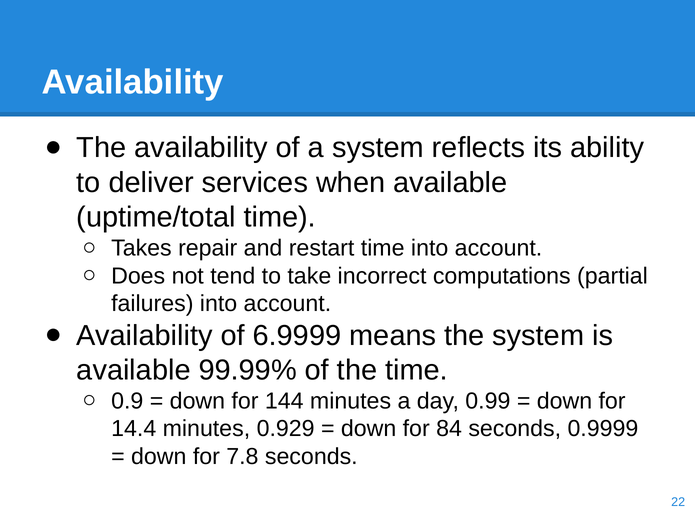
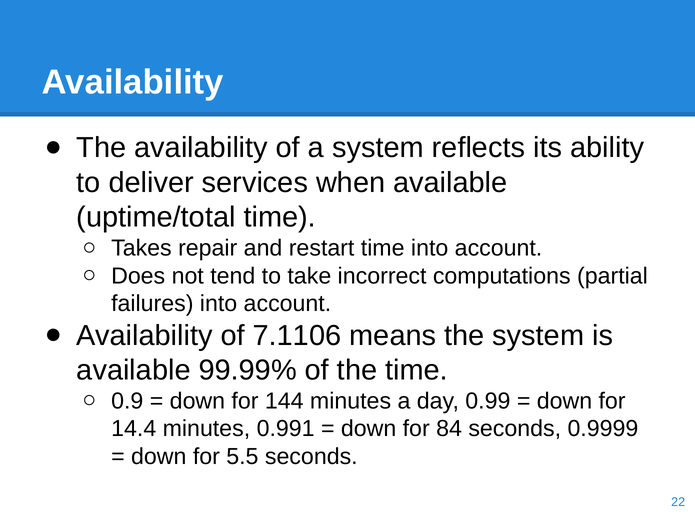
6.9999: 6.9999 -> 7.1106 (297, 336)
0.929: 0.929 -> 0.991 (286, 429)
7.8: 7.8 -> 5.5 (242, 457)
